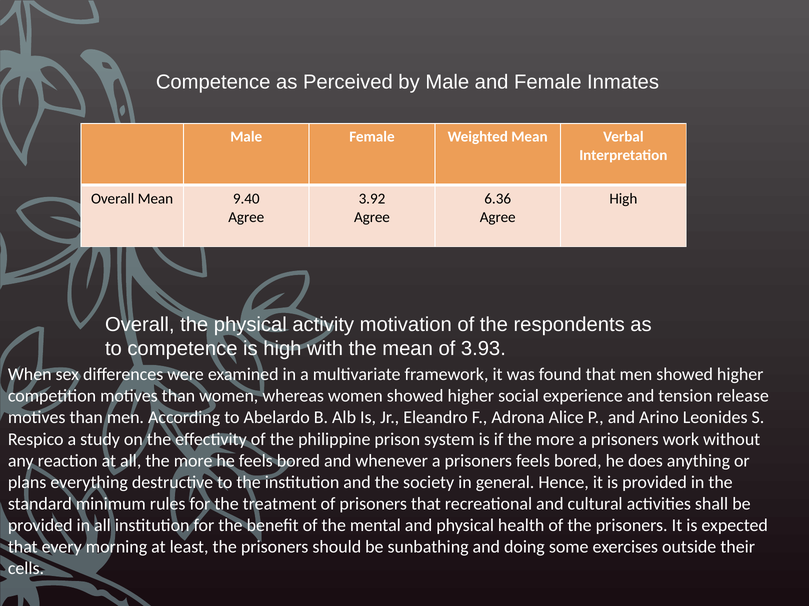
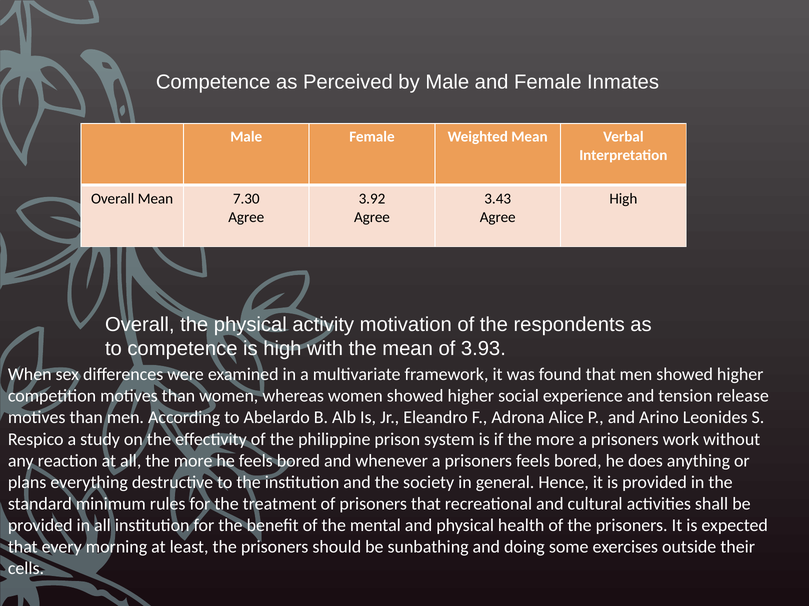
9.40: 9.40 -> 7.30 (246, 199)
6.36: 6.36 -> 3.43 (498, 199)
